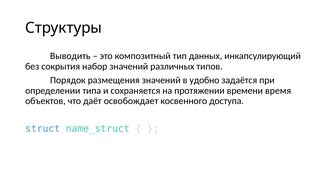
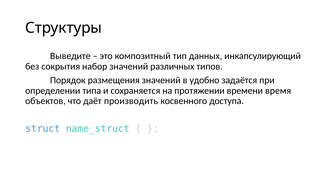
Выводить: Выводить -> Выведите (70, 56)
освобождает: освобождает -> производить (131, 101)
